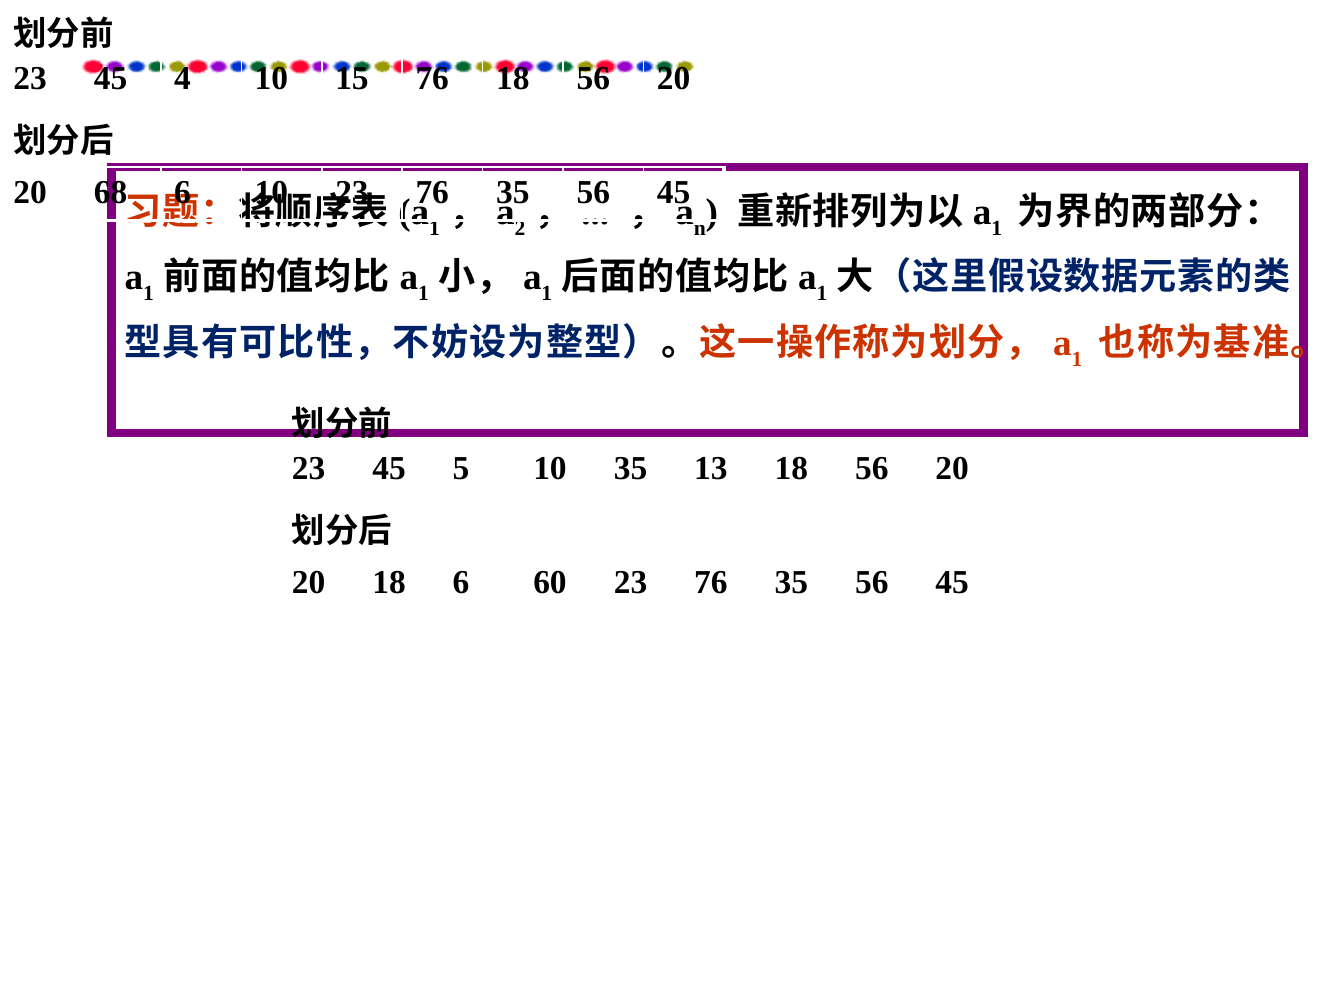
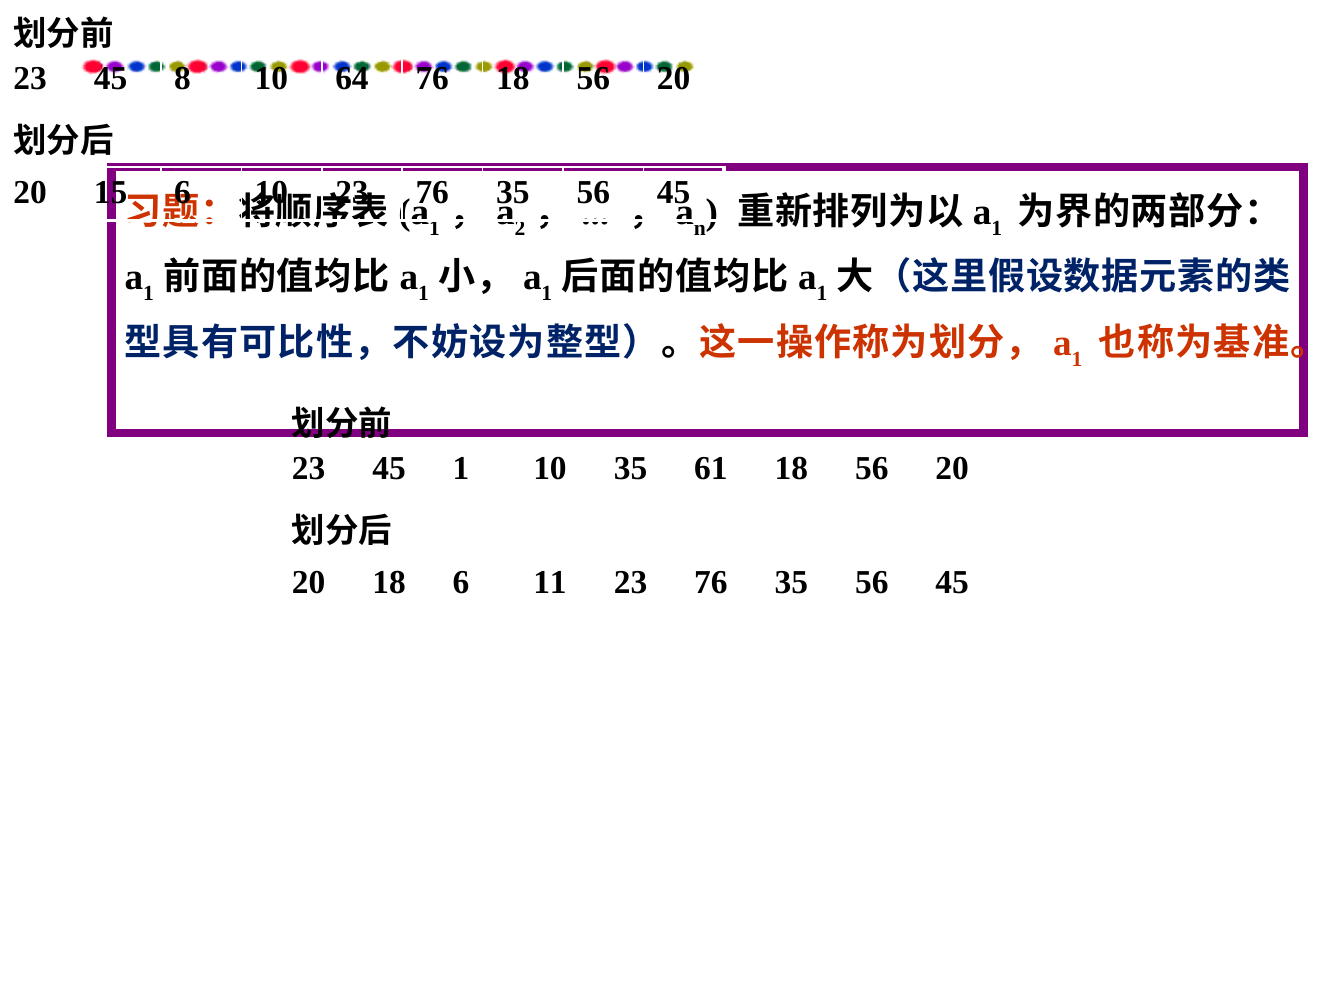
4: 4 -> 8 (183, 79)
15: 15 -> 64 (352, 79)
68: 68 -> 15 (111, 193)
45 5: 5 -> 1 (461, 469)
13: 13 -> 61 (711, 469)
60: 60 -> 11 (550, 583)
